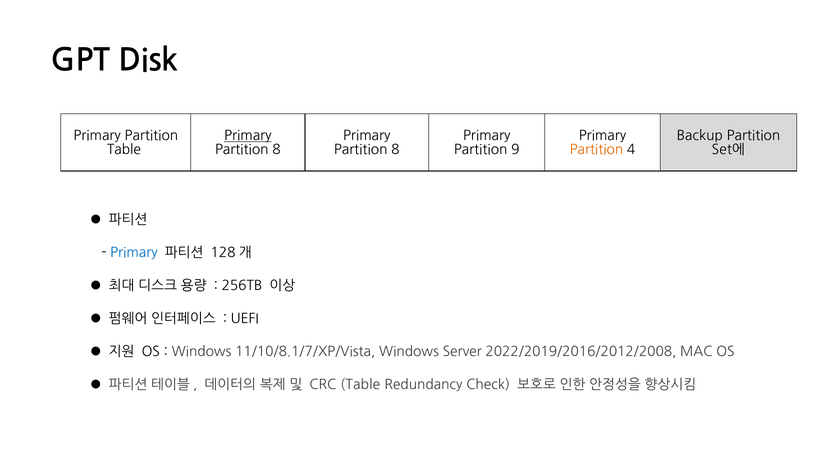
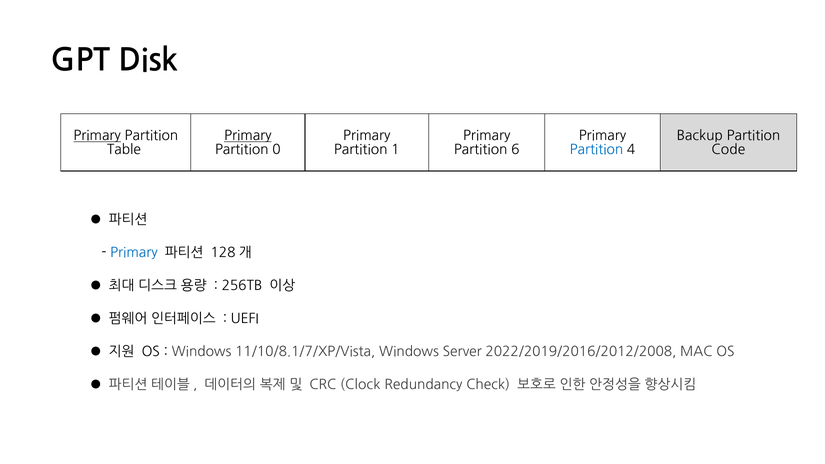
Primary underline: none -> present (97, 136)
8: 8 -> 0 (276, 150)
8: 8 -> 1 (395, 150)
9: 9 -> 6 (515, 150)
Partition colour: orange -> blue (596, 150)
Set에: Set에 -> Code (728, 150)
CRC Table: Table -> Clock (360, 385)
